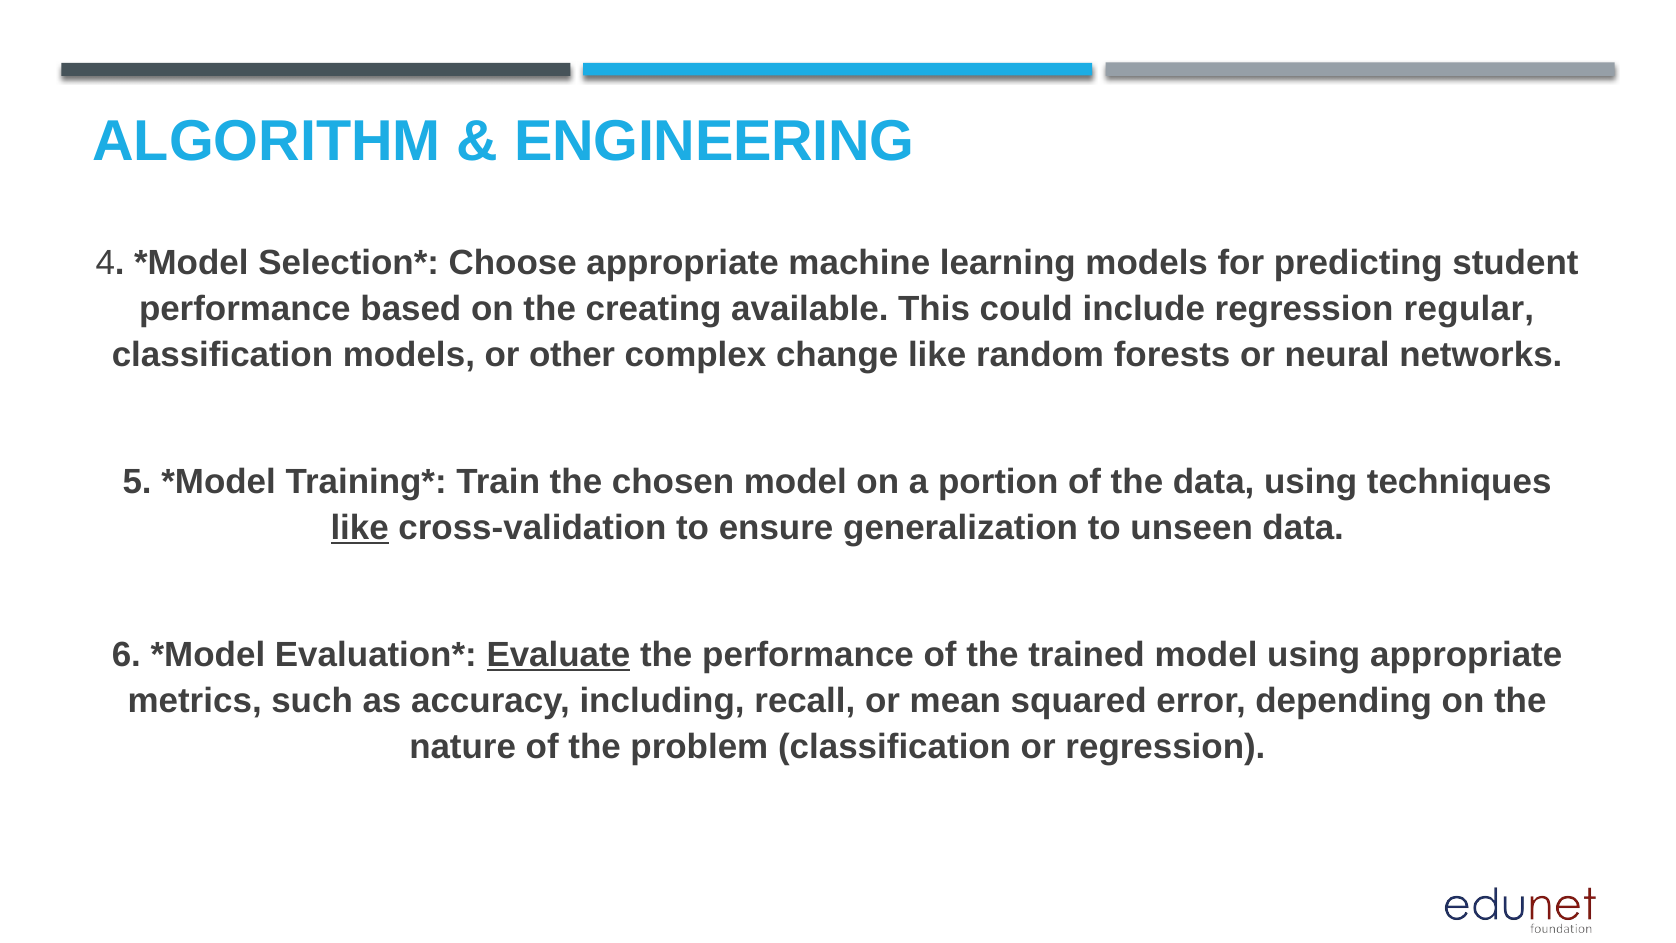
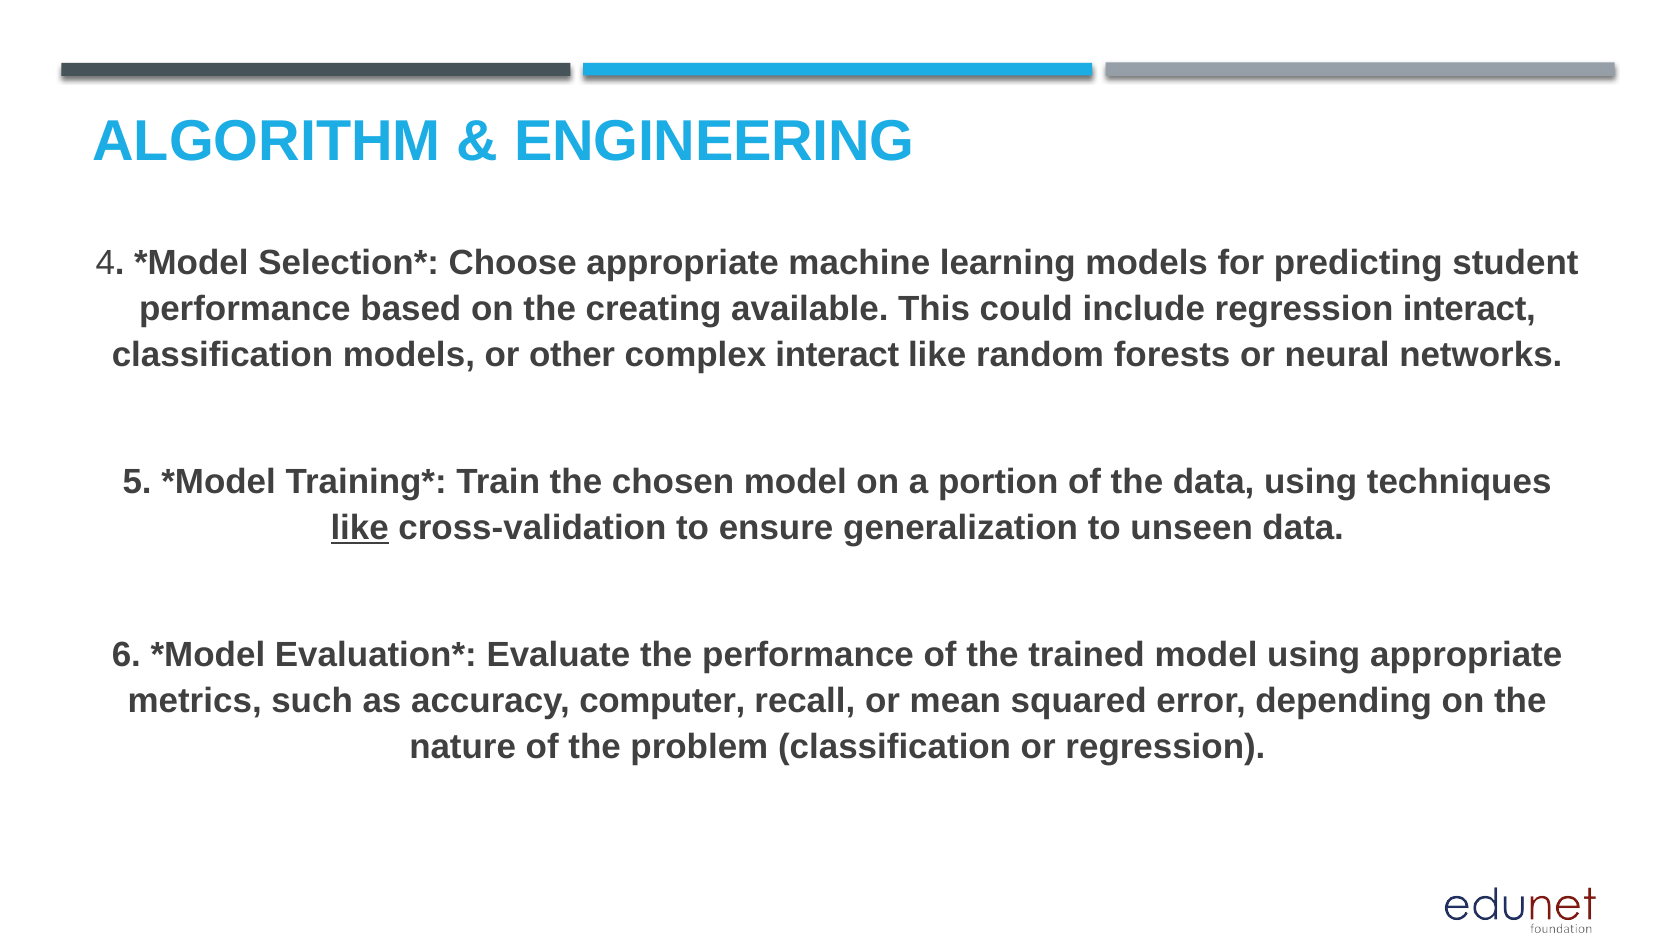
regression regular: regular -> interact (1469, 309)
complex change: change -> interact (837, 355)
Evaluate underline: present -> none (558, 655)
including: including -> computer (662, 701)
